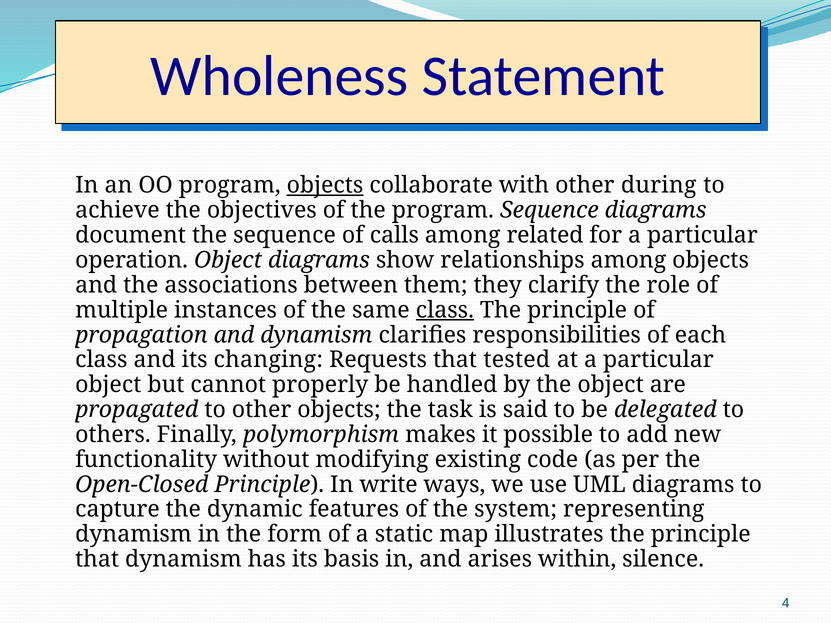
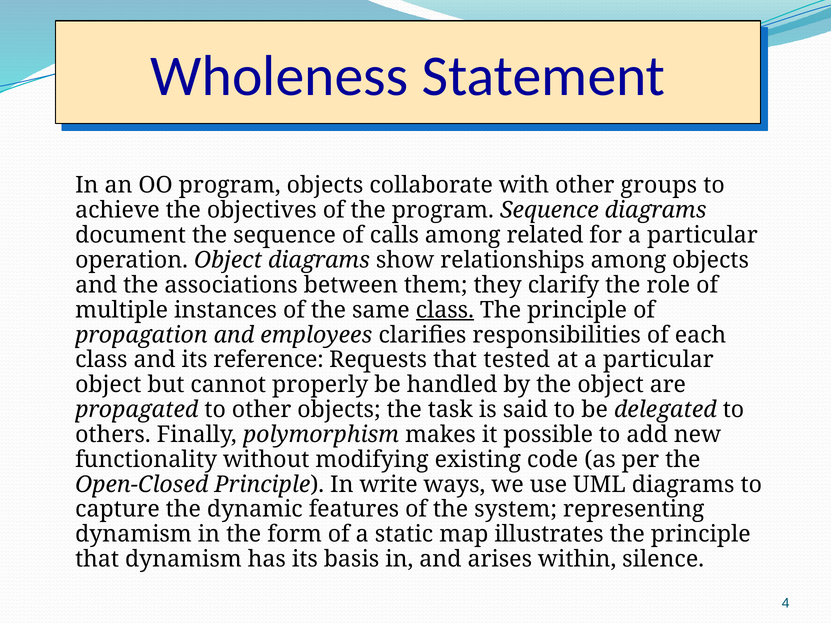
objects underline: present -> none (325, 185)
during: during -> groups (659, 185)
and dynamism: dynamism -> employees (316, 335)
changing: changing -> reference (269, 360)
